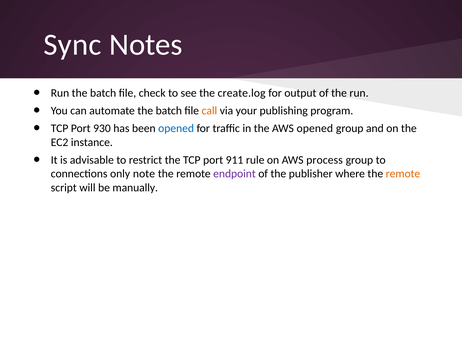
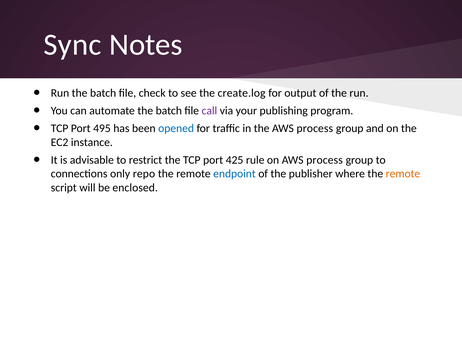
call colour: orange -> purple (209, 111)
930: 930 -> 495 (102, 129)
the AWS opened: opened -> process (315, 129)
911: 911 -> 425 (235, 160)
note: note -> repo (144, 174)
endpoint colour: purple -> blue (234, 174)
manually: manually -> enclosed (135, 188)
